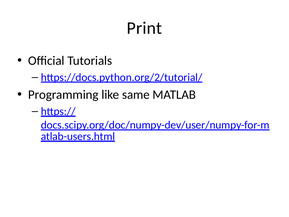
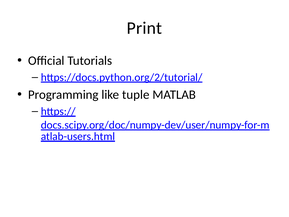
same: same -> tuple (136, 95)
